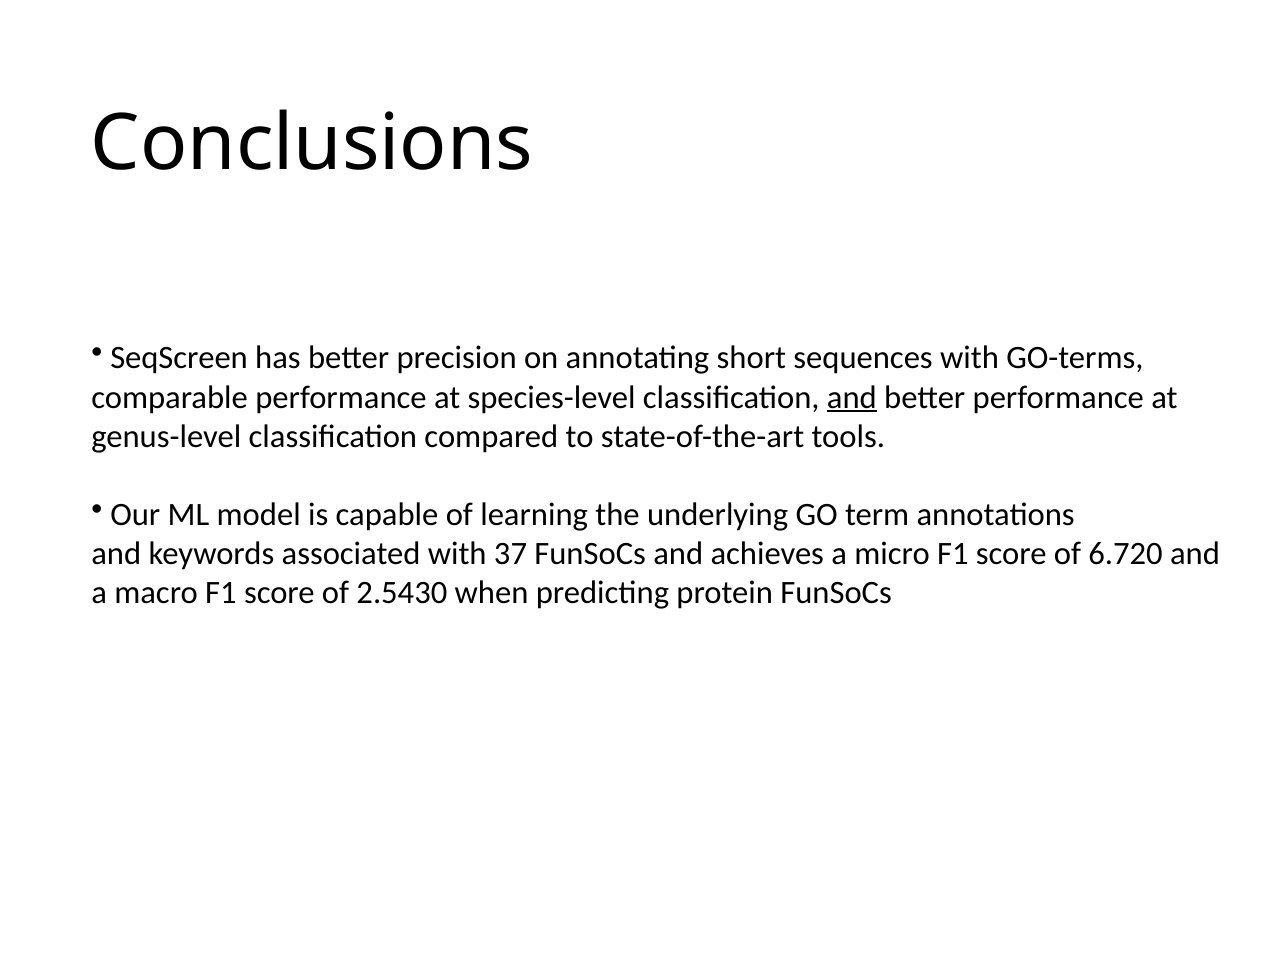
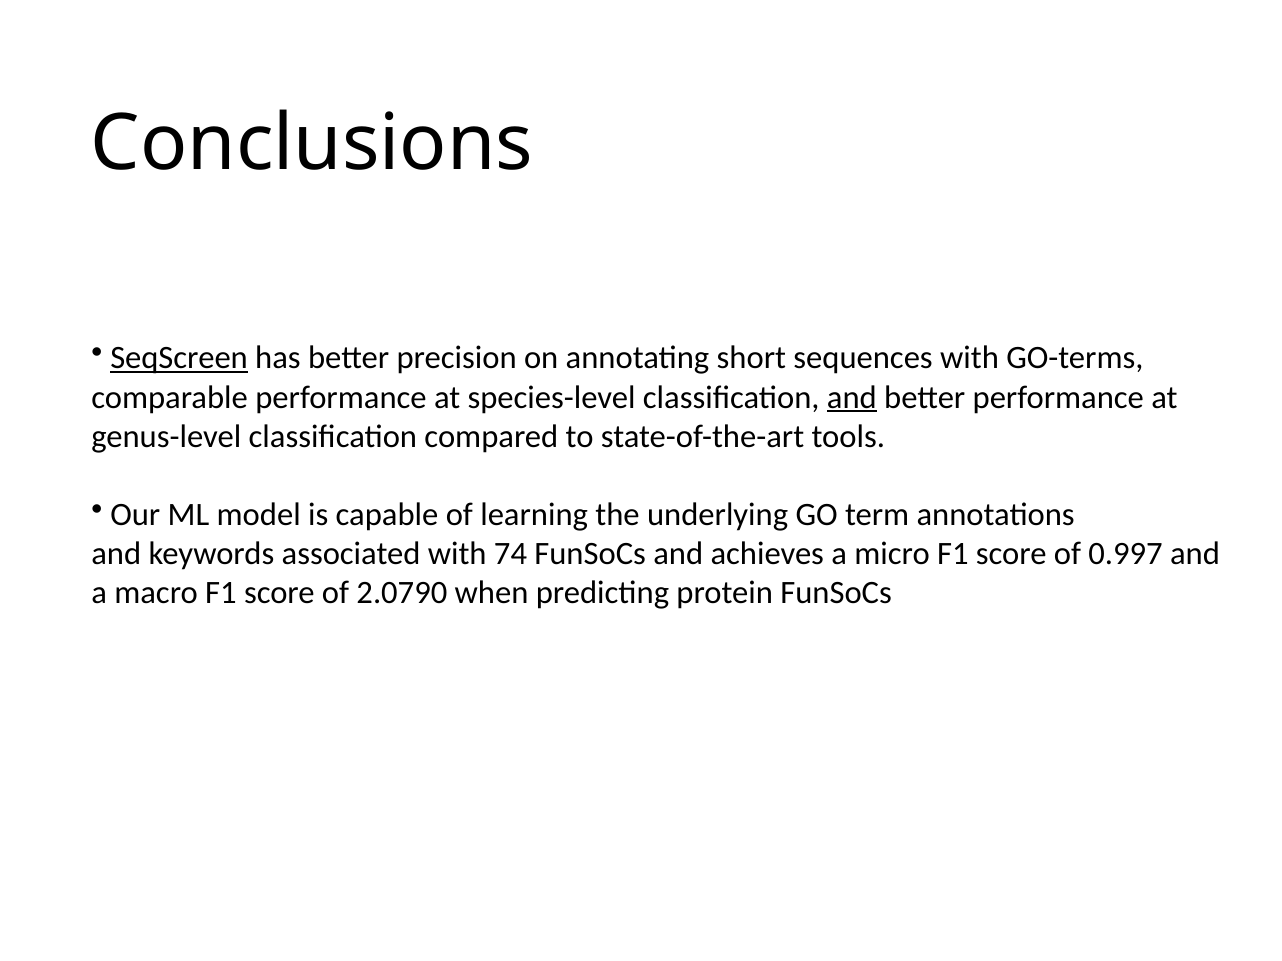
SeqScreen underline: none -> present (179, 358)
37: 37 -> 74 (511, 554)
6.720: 6.720 -> 0.997 (1126, 554)
2.5430: 2.5430 -> 2.0790 (402, 593)
